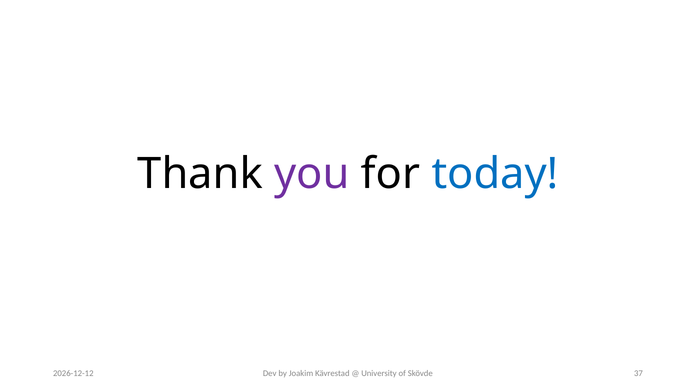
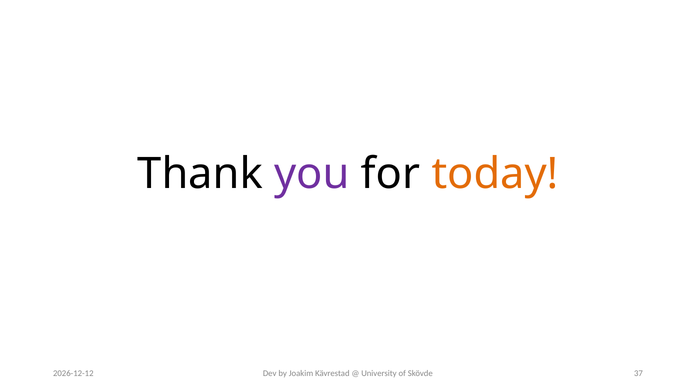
today colour: blue -> orange (495, 174)
